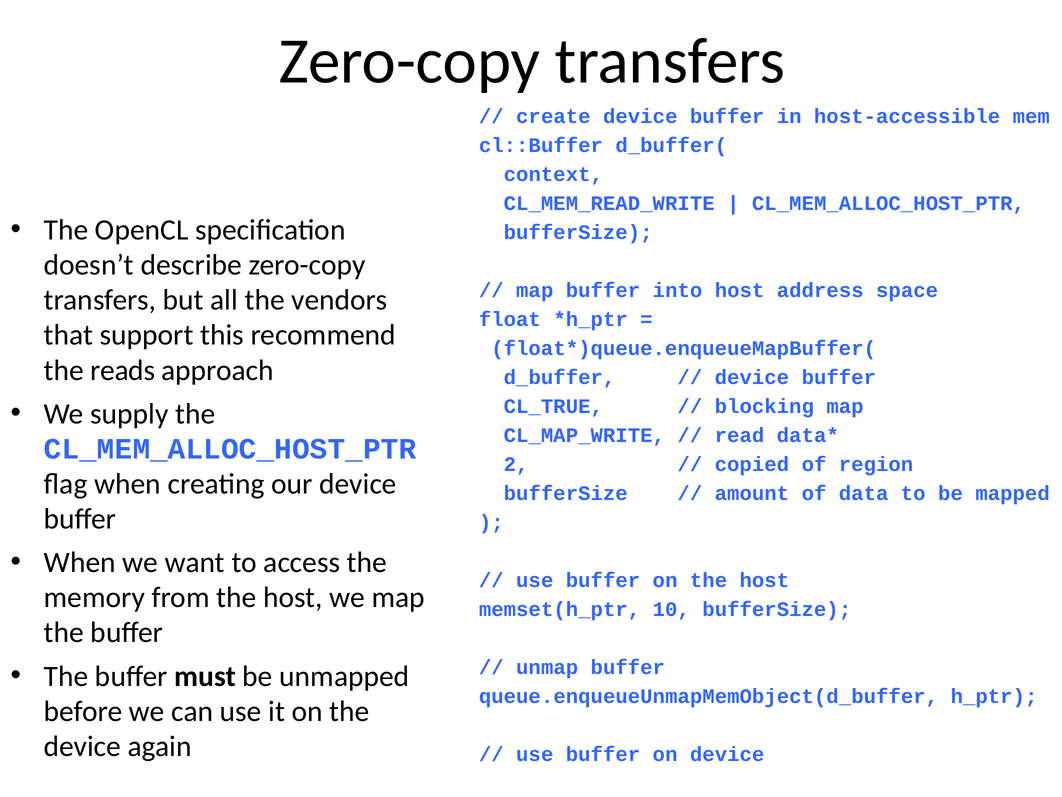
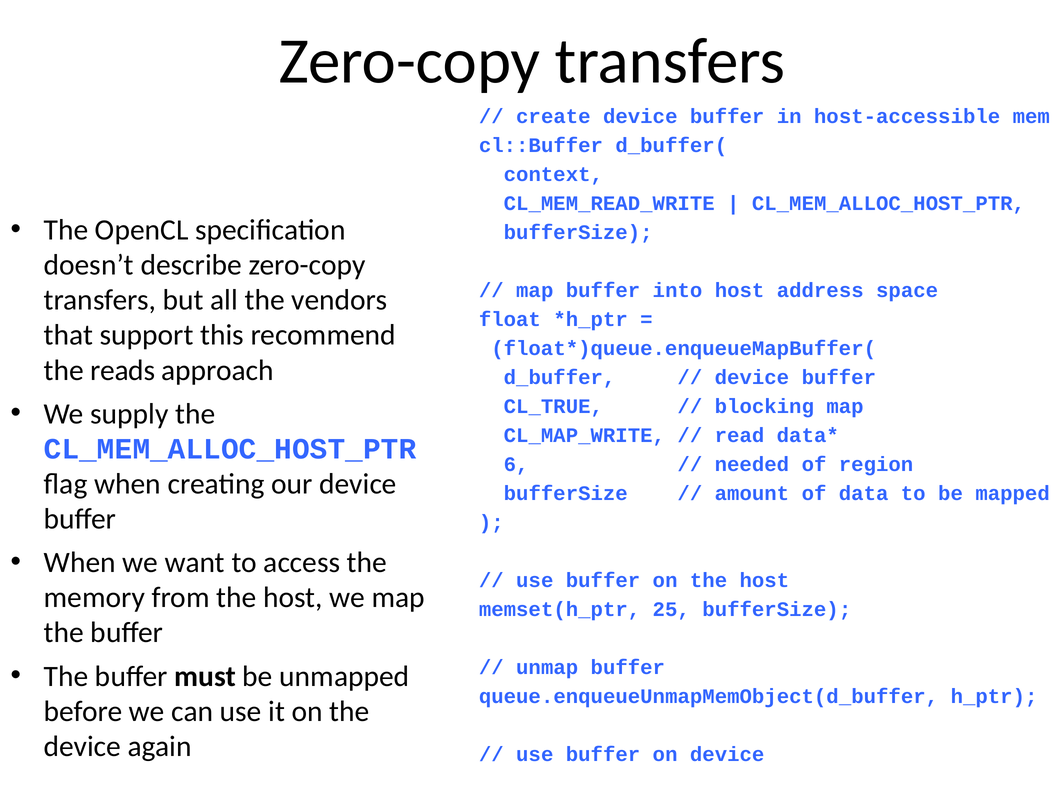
2: 2 -> 6 (516, 464)
copied: copied -> needed (752, 464)
10: 10 -> 25 (671, 609)
